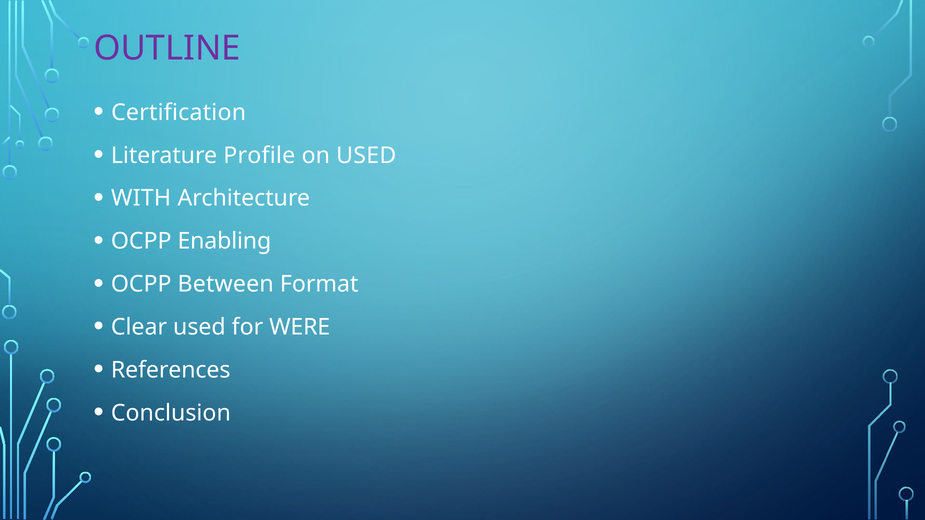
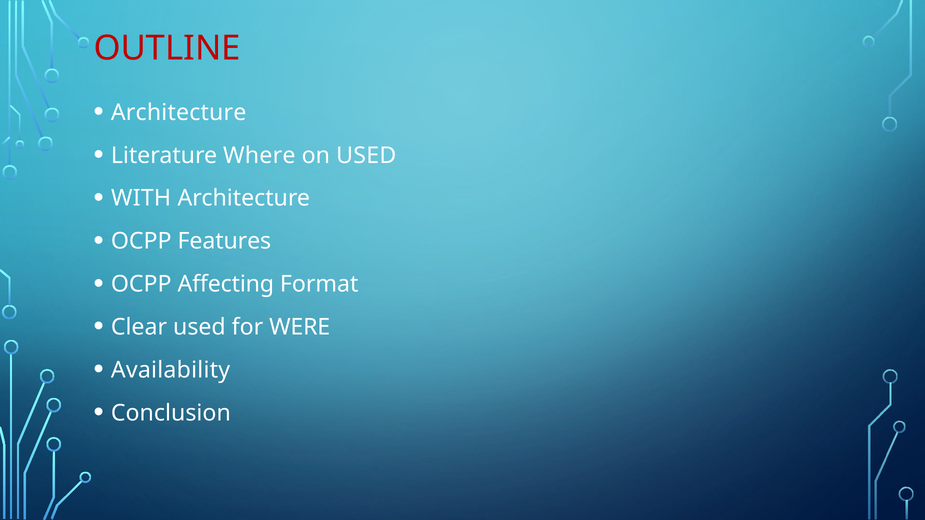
OUTLINE colour: purple -> red (167, 48)
Certification: Certification -> Architecture (179, 113)
Profile: Profile -> Where (259, 156)
Enabling: Enabling -> Features (224, 241)
Between: Between -> Affecting (226, 284)
References: References -> Availability (171, 370)
